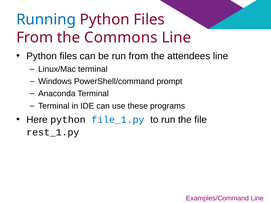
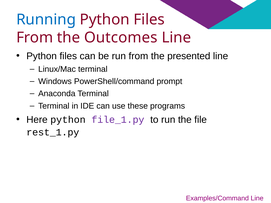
Commons: Commons -> Outcomes (121, 38)
attendees: attendees -> presented (189, 56)
file_1.py colour: blue -> purple (118, 120)
